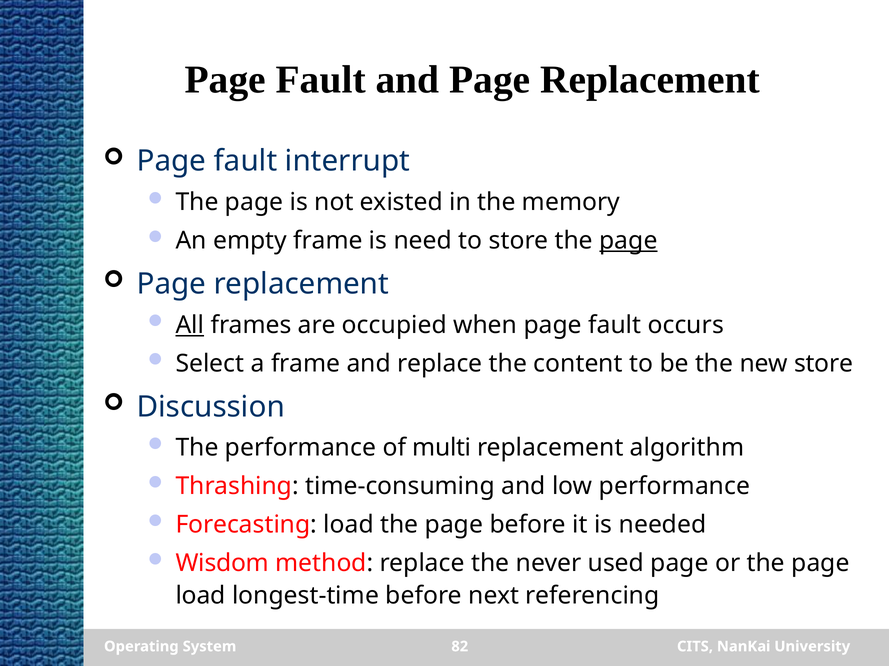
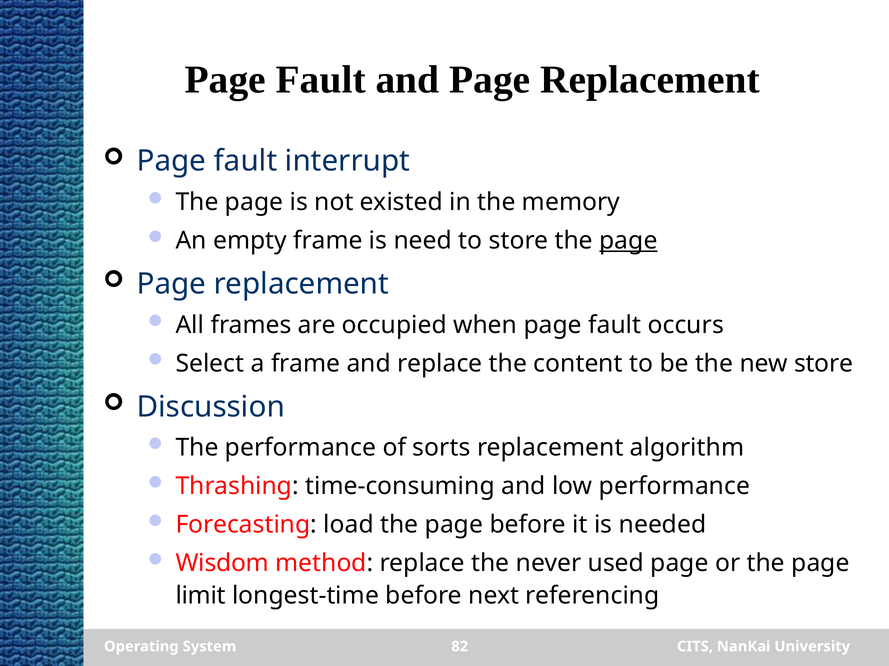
All underline: present -> none (190, 325)
multi: multi -> sorts (442, 448)
load: load -> limit (201, 596)
